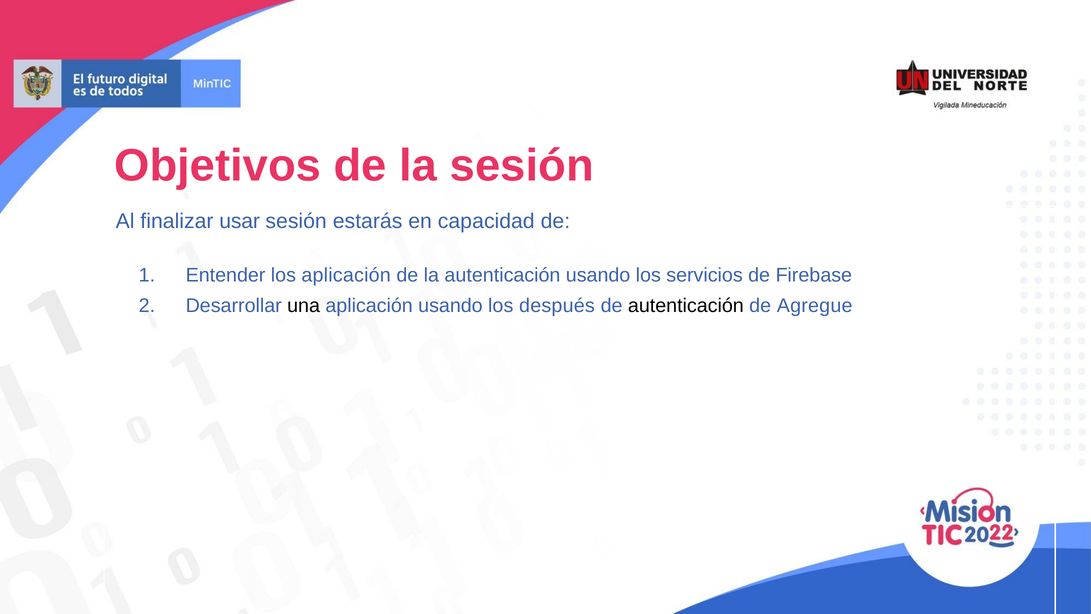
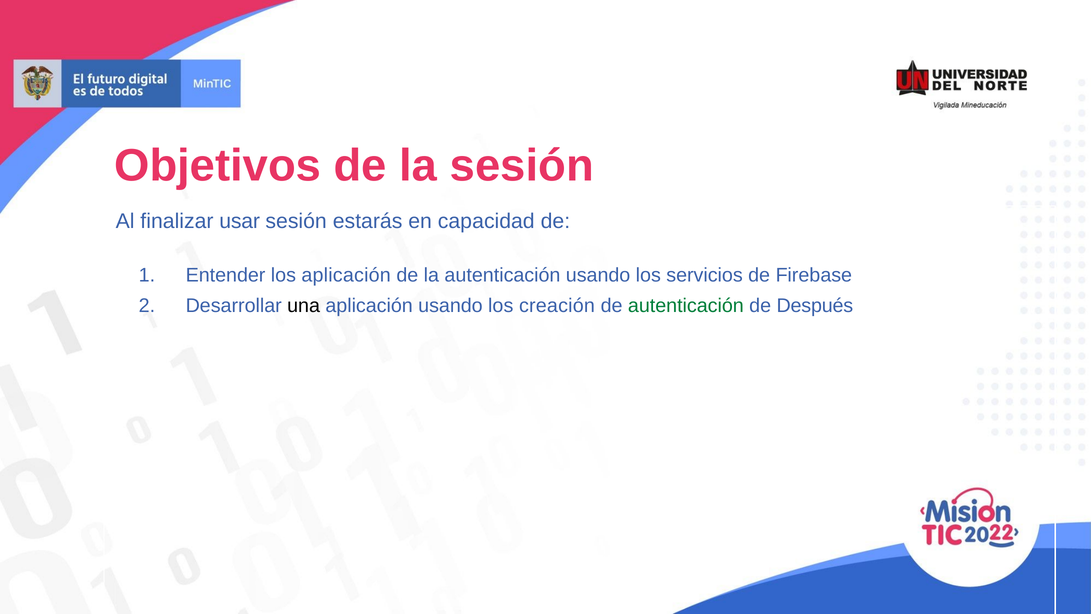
después: después -> creación (557, 306)
autenticación colour: black -> green (686, 306)
Agregue: Agregue -> Después (815, 306)
